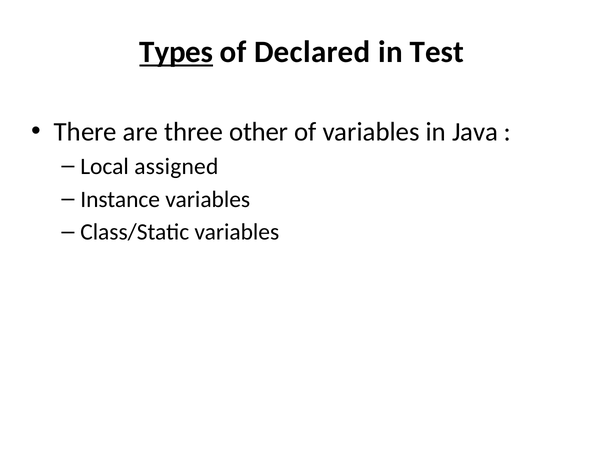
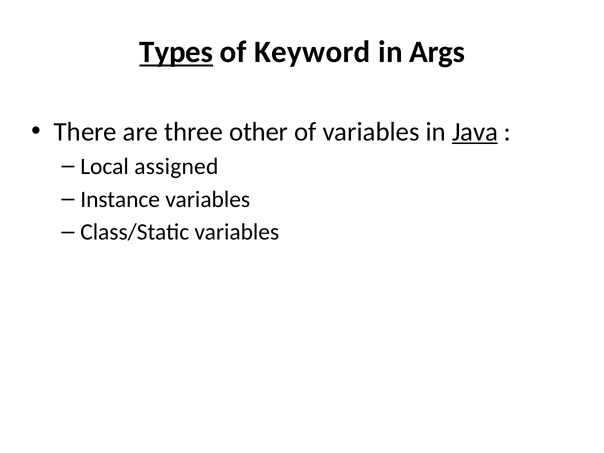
Declared: Declared -> Keyword (312, 52)
Test: Test -> Args (437, 52)
Java underline: none -> present (475, 132)
